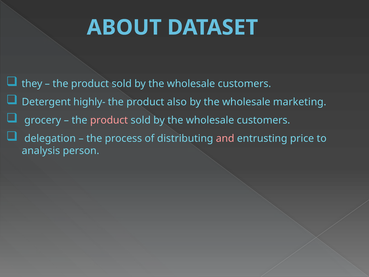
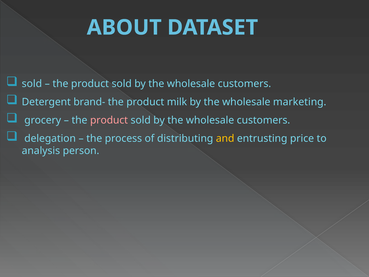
they: they -> sold (32, 84)
highly-: highly- -> brand- (89, 102)
also: also -> milk (177, 102)
and colour: pink -> yellow (225, 138)
